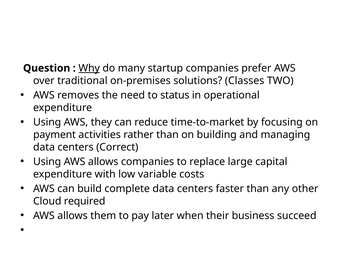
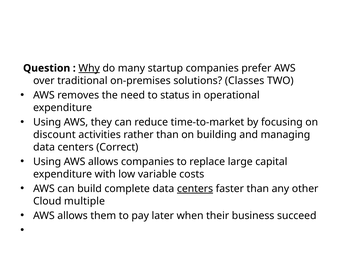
payment: payment -> discount (54, 135)
centers underline: none -> present (195, 189)
required: required -> multiple (85, 201)
